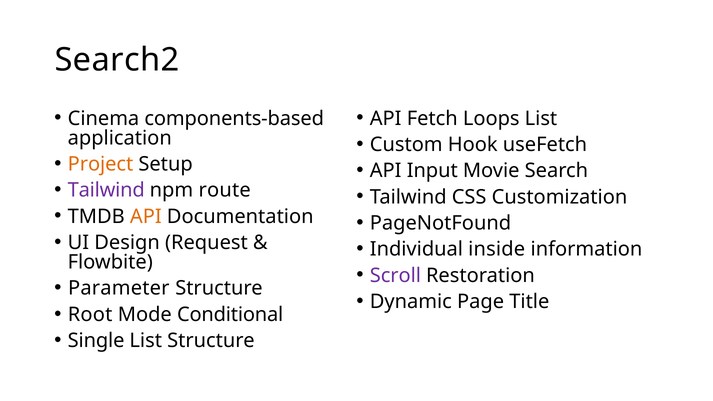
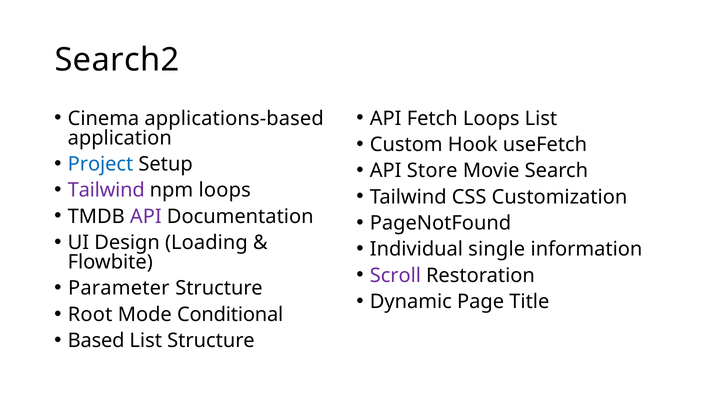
components-based: components-based -> applications-based (234, 118)
Project colour: orange -> blue (101, 164)
Input: Input -> Store (432, 171)
npm route: route -> loops (225, 190)
API colour: orange -> purple (146, 216)
Request: Request -> Loading (206, 243)
inside: inside -> single (497, 249)
Single: Single -> Based (96, 341)
